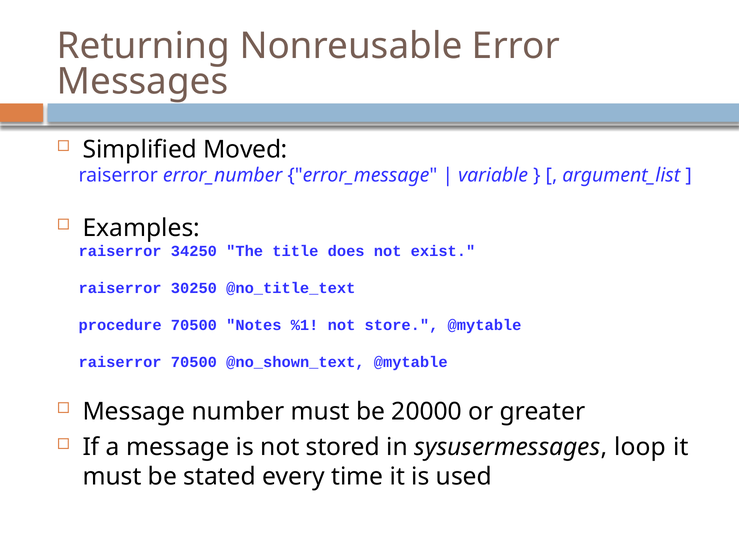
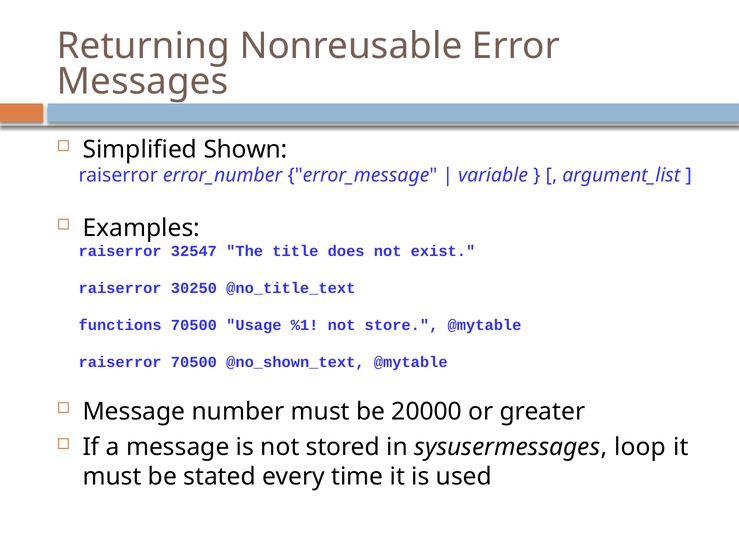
Moved: Moved -> Shown (245, 149)
34250: 34250 -> 32547 (194, 251)
procedure: procedure -> functions (120, 325)
Notes: Notes -> Usage (254, 325)
